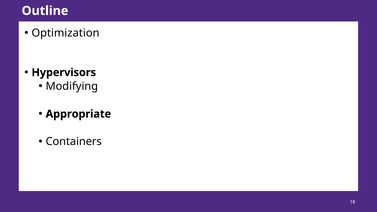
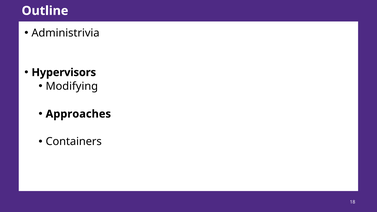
Optimization: Optimization -> Administrivia (66, 33)
Appropriate: Appropriate -> Approaches (78, 114)
